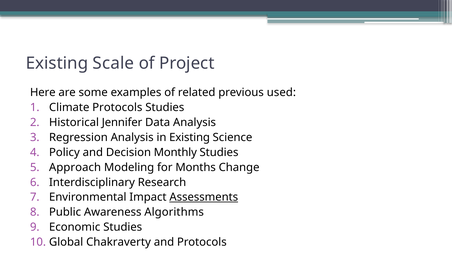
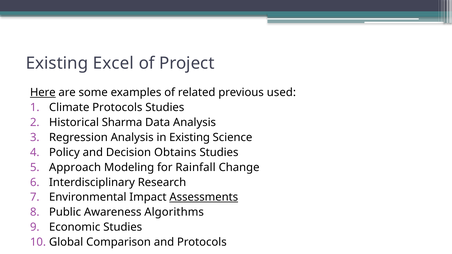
Scale: Scale -> Excel (113, 63)
Here underline: none -> present (43, 93)
Jennifer: Jennifer -> Sharma (122, 123)
Monthly: Monthly -> Obtains (175, 153)
Months: Months -> Rainfall (196, 168)
Chakraverty: Chakraverty -> Comparison (119, 242)
